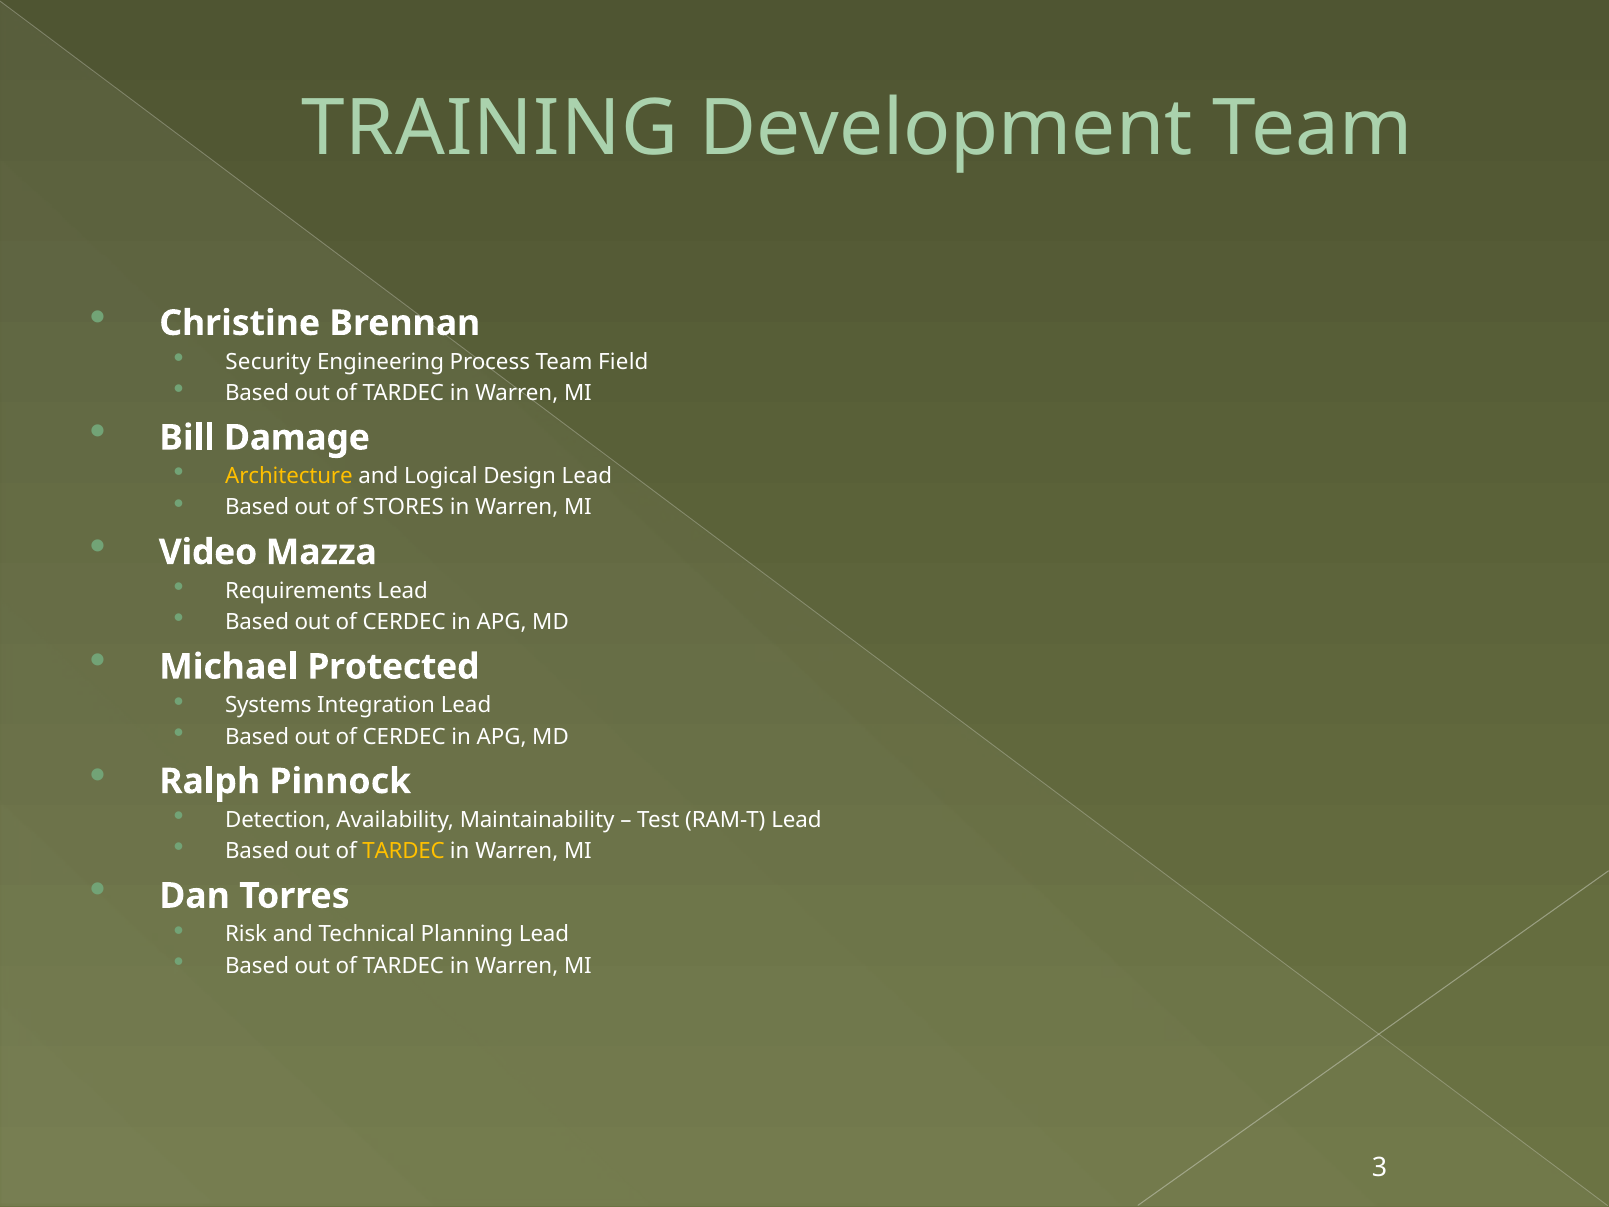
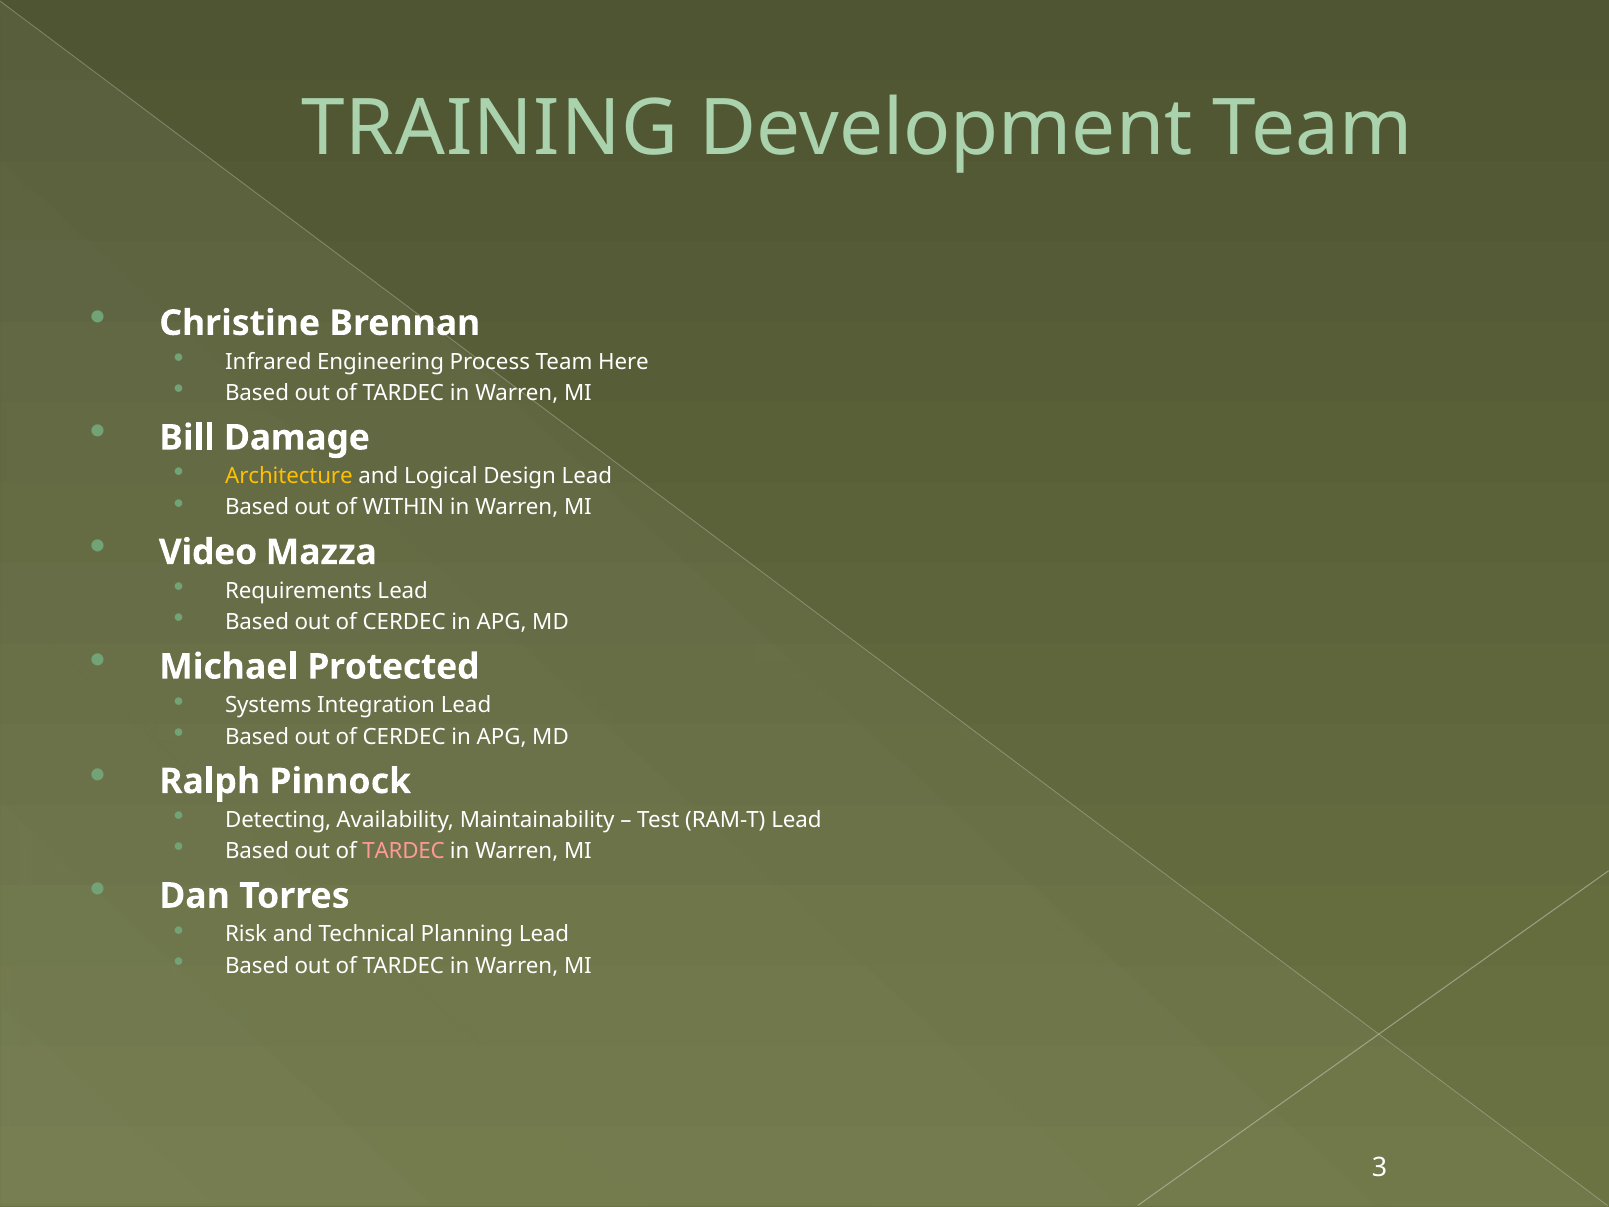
Security: Security -> Infrared (268, 362)
Field: Field -> Here (623, 362)
STORES: STORES -> WITHIN (403, 507)
Detection: Detection -> Detecting (278, 820)
TARDEC colour: yellow -> pink (404, 851)
